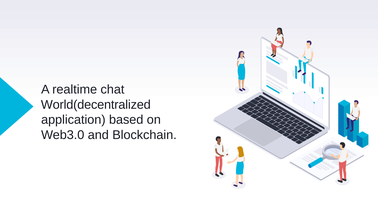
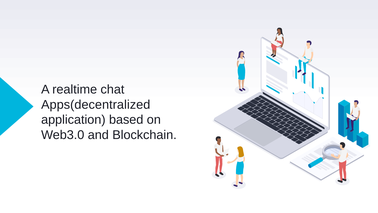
World(decentralized: World(decentralized -> Apps(decentralized (96, 104)
